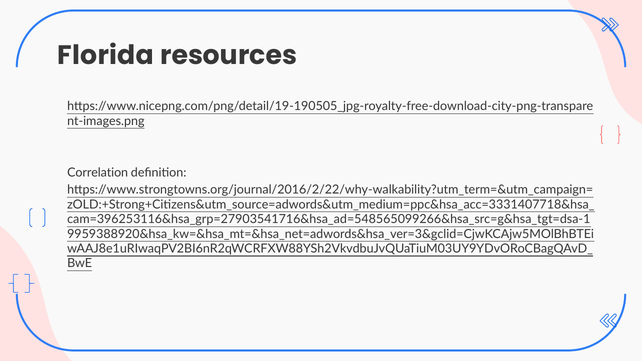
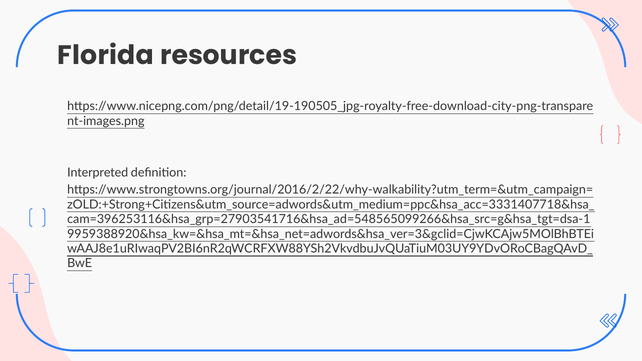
Correlation: Correlation -> Interpreted (98, 173)
